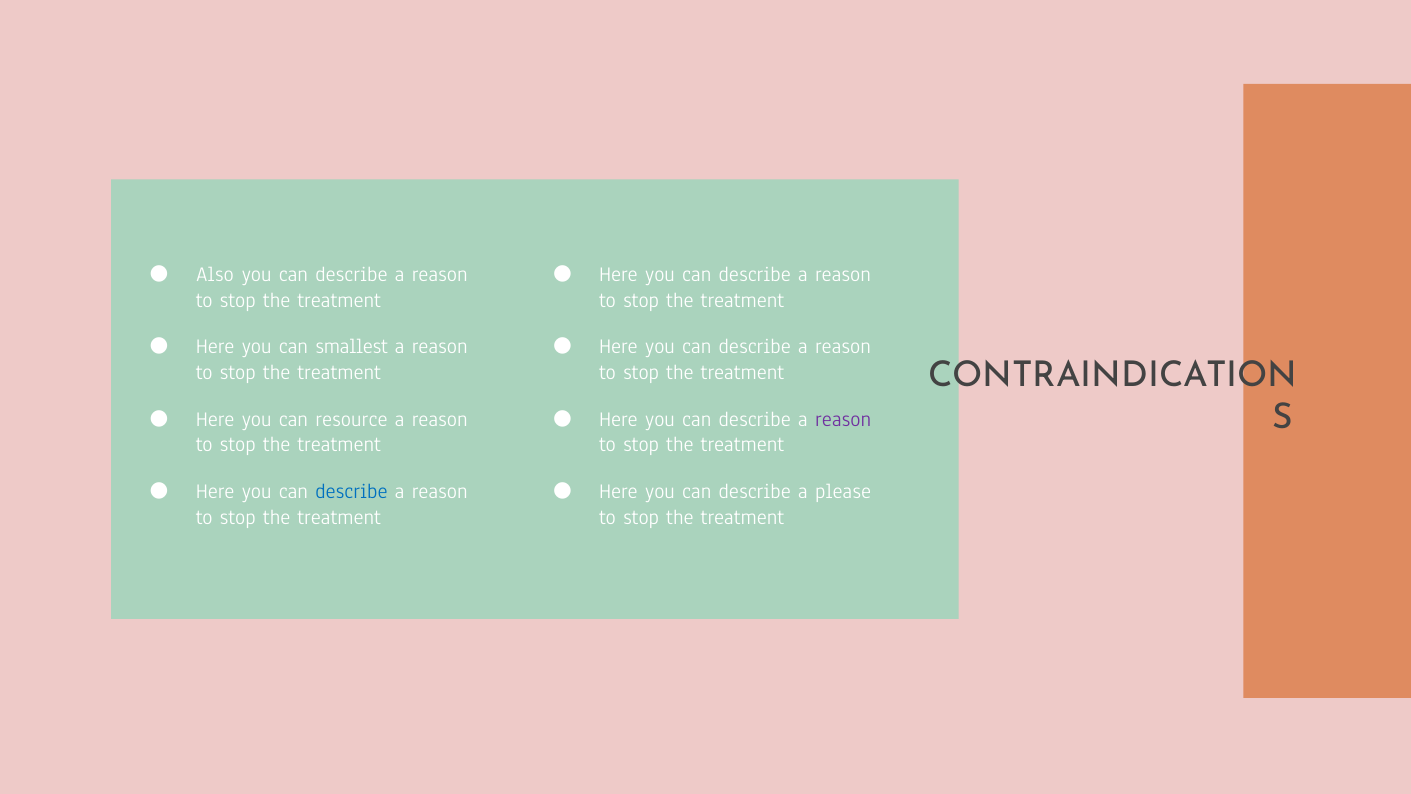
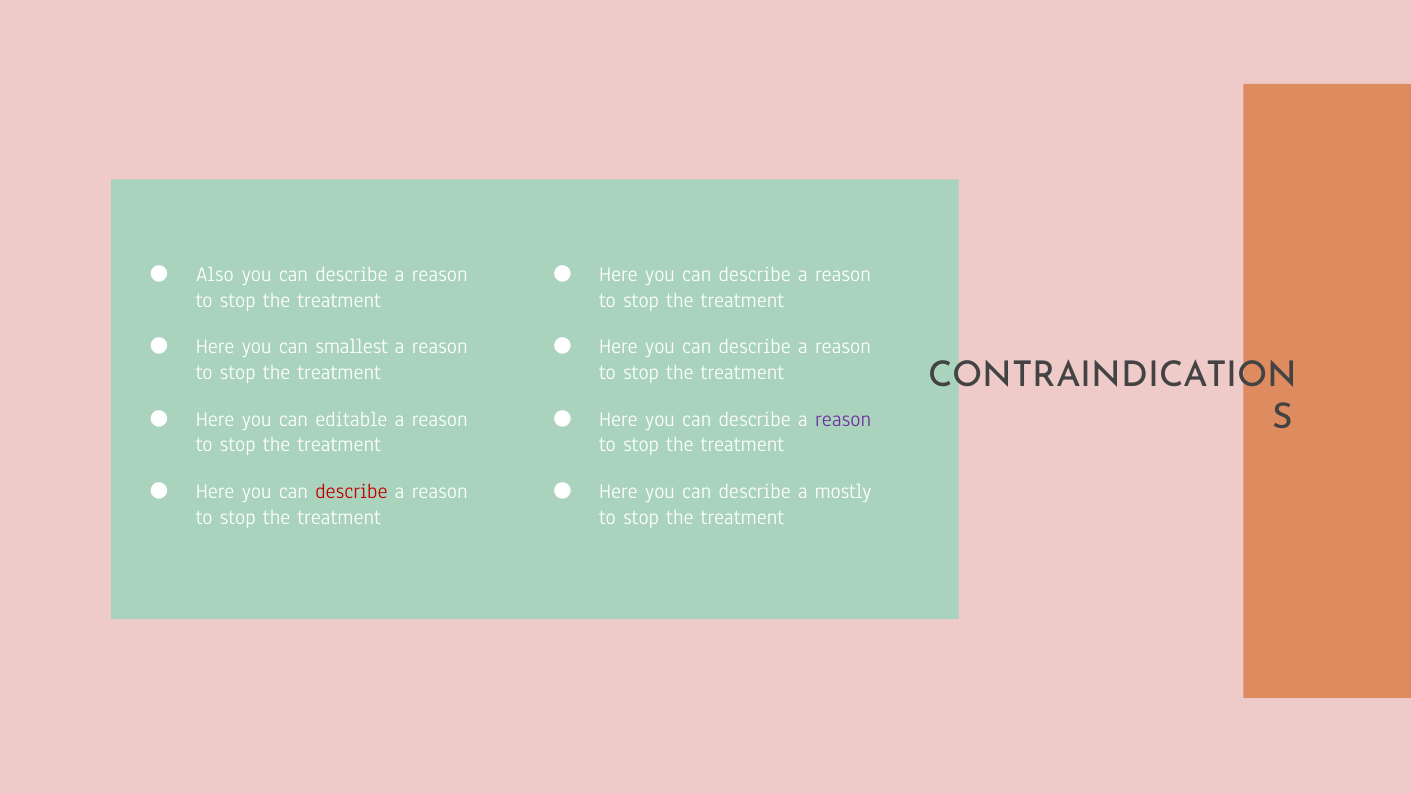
resource: resource -> editable (351, 419)
describe colour: blue -> red (351, 491)
please: please -> mostly (843, 491)
